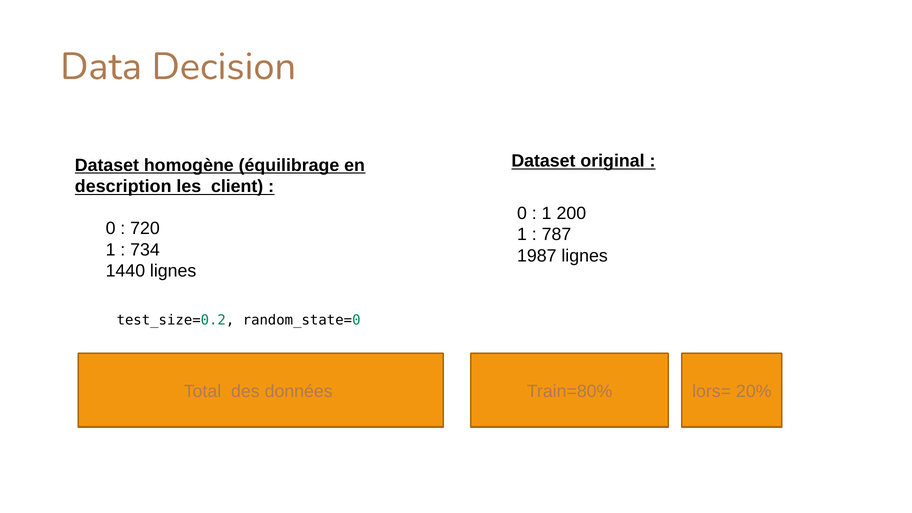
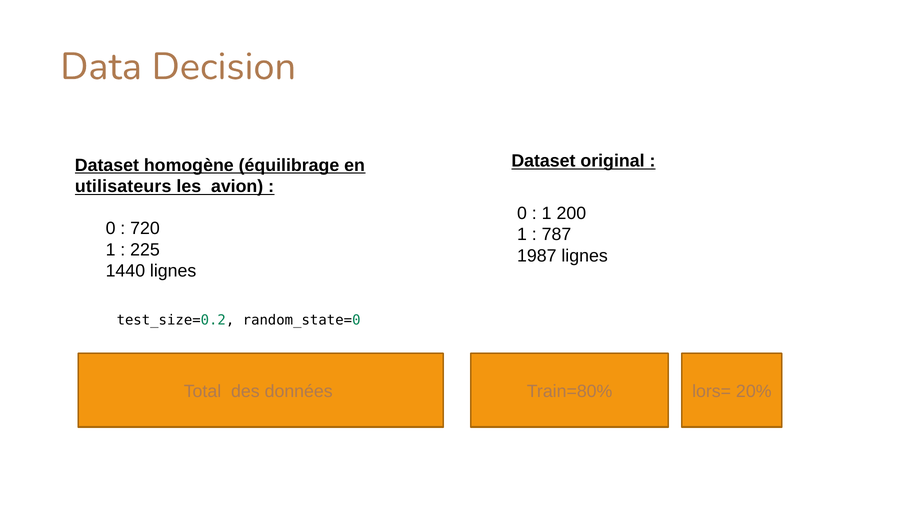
description: description -> utilisateurs (123, 187)
client: client -> avion (237, 187)
734: 734 -> 225 (145, 250)
